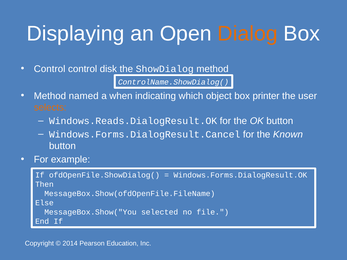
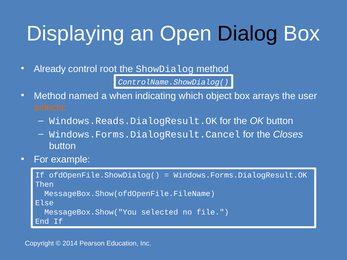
Dialog colour: orange -> black (248, 34)
Control: Control -> Already (50, 69)
disk: disk -> root (108, 69)
printer: printer -> arrays (266, 96)
Known: Known -> Closes (288, 134)
